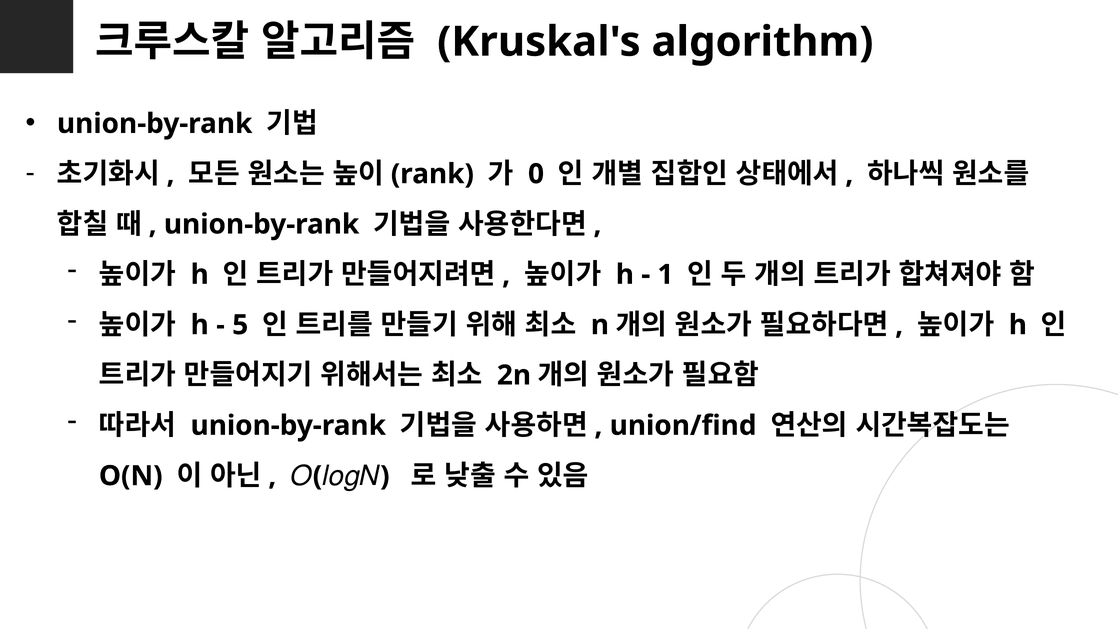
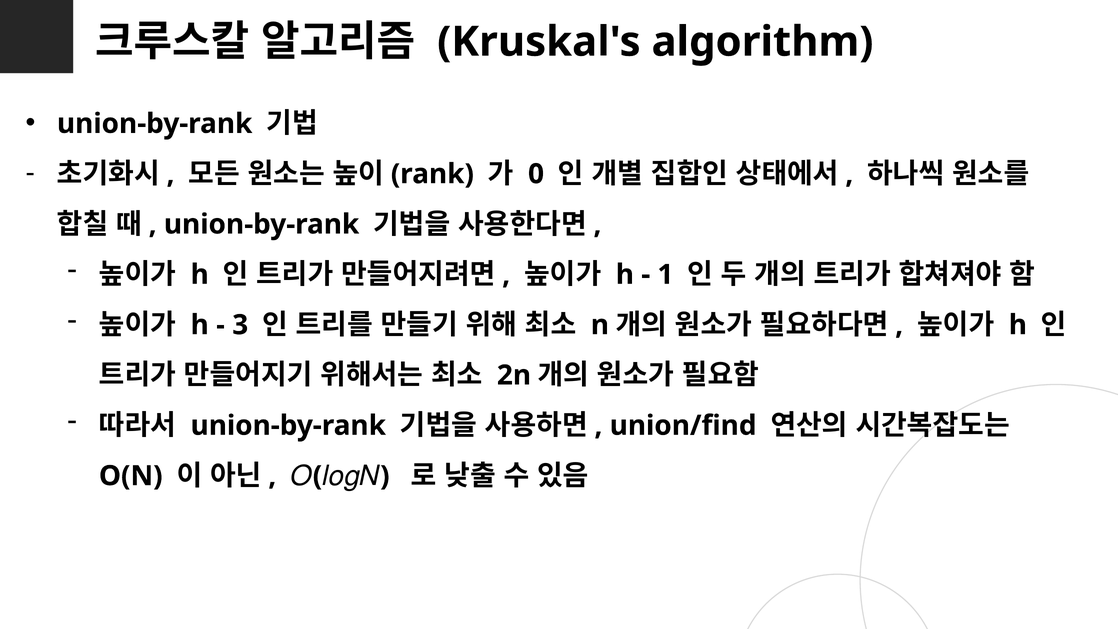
5: 5 -> 3 (240, 325)
